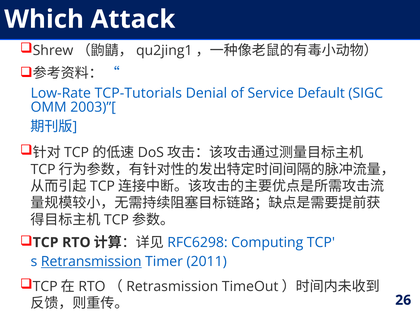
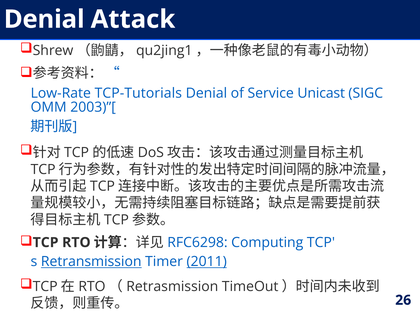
Which: Which -> Denial (44, 19)
Default: Default -> Unicast (321, 93)
2011 underline: none -> present (207, 262)
